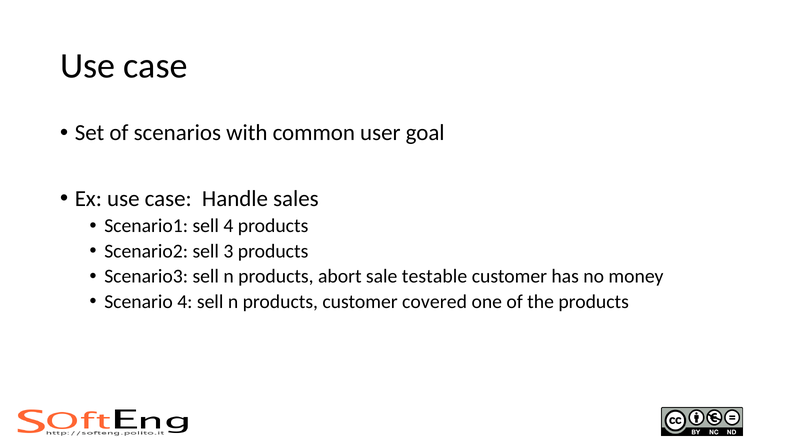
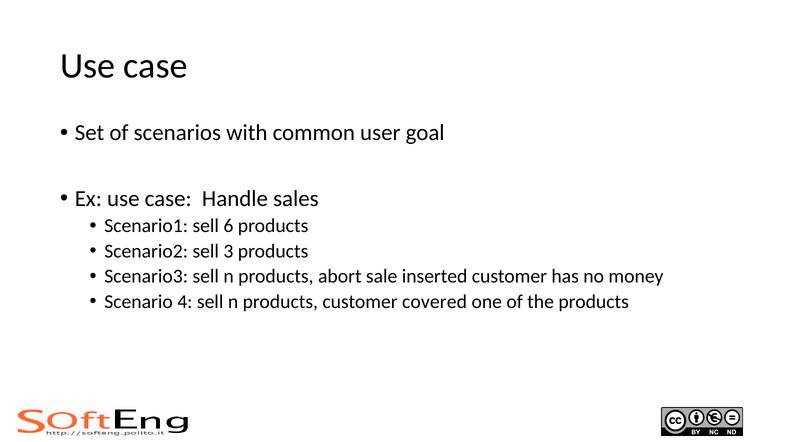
sell 4: 4 -> 6 (228, 226)
testable: testable -> inserted (435, 277)
